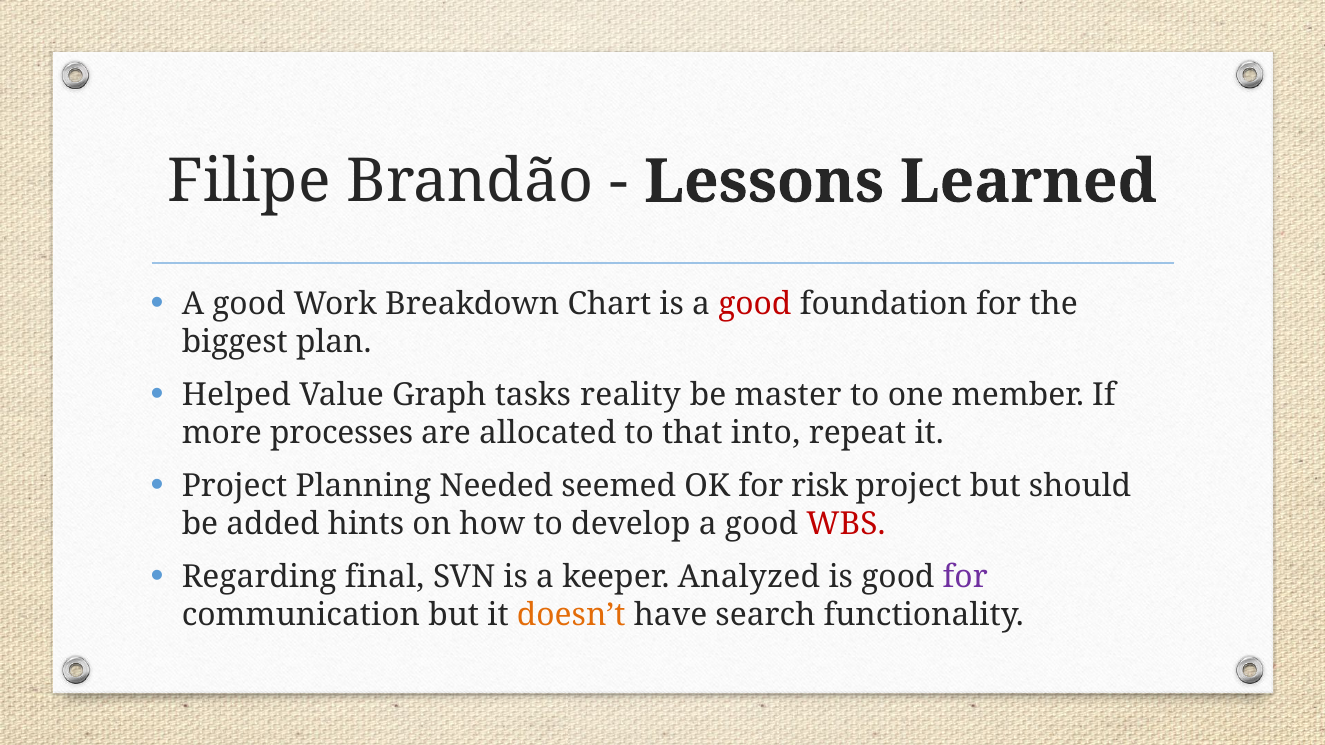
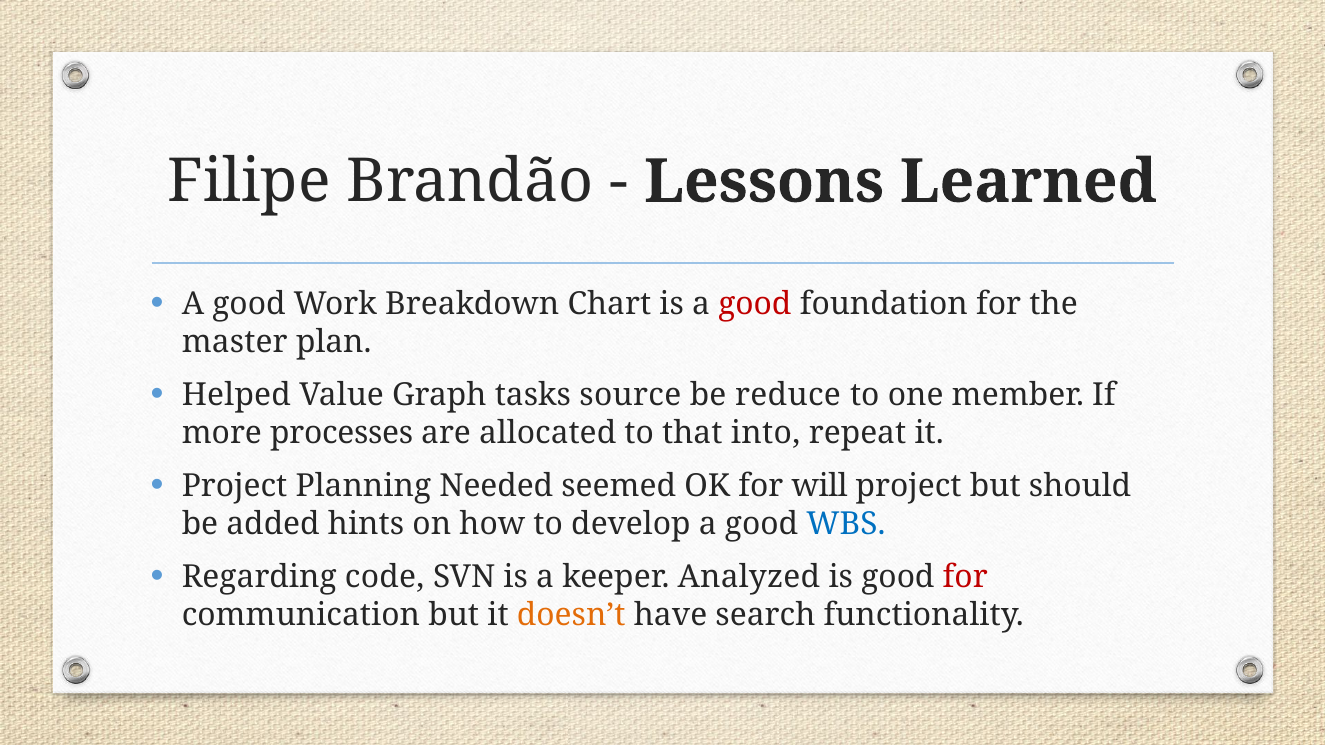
biggest: biggest -> master (235, 342)
reality: reality -> source (630, 395)
master: master -> reduce (788, 395)
risk: risk -> will (820, 486)
WBS colour: red -> blue (846, 524)
final: final -> code (385, 577)
for colour: purple -> red (965, 577)
